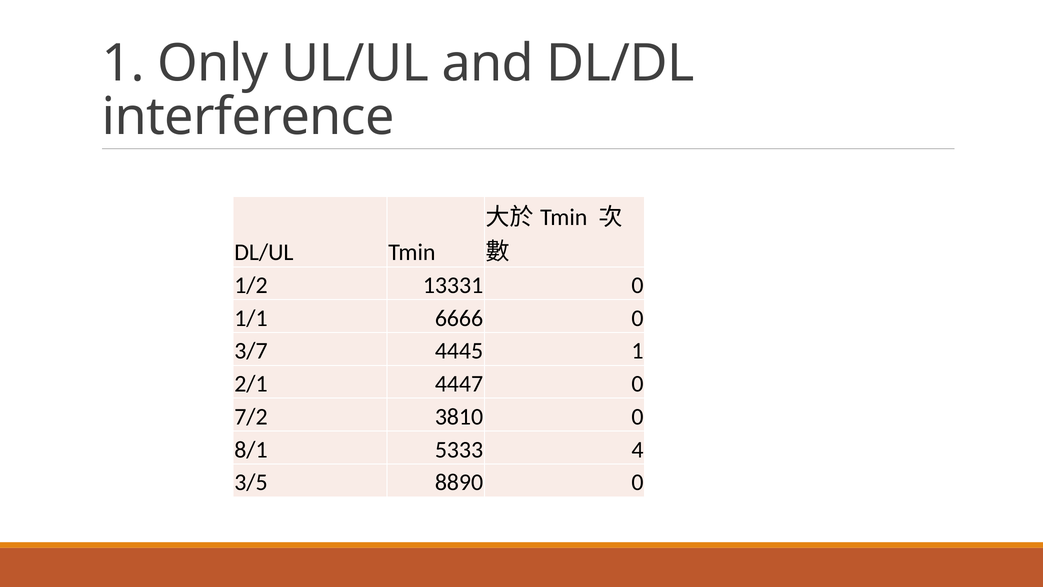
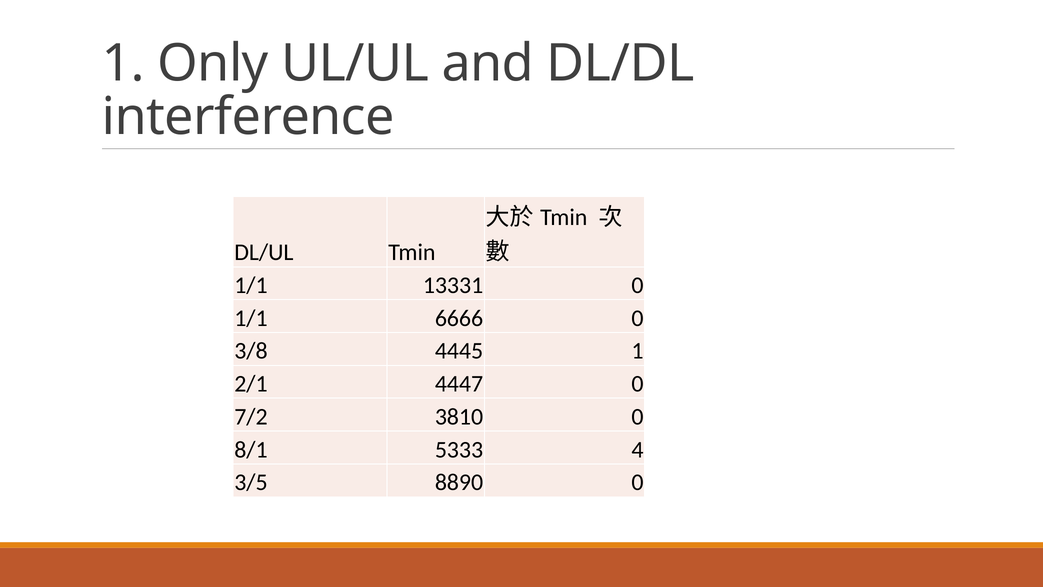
1/2: 1/2 -> 1/1 (251, 285)
3/7: 3/7 -> 3/8 (251, 351)
